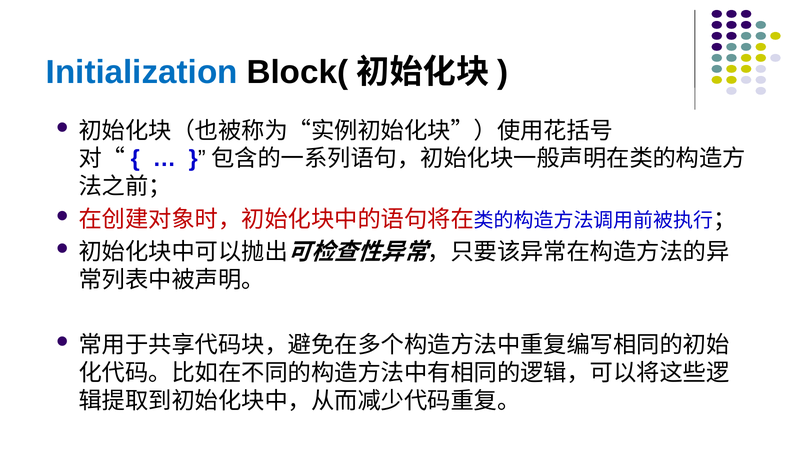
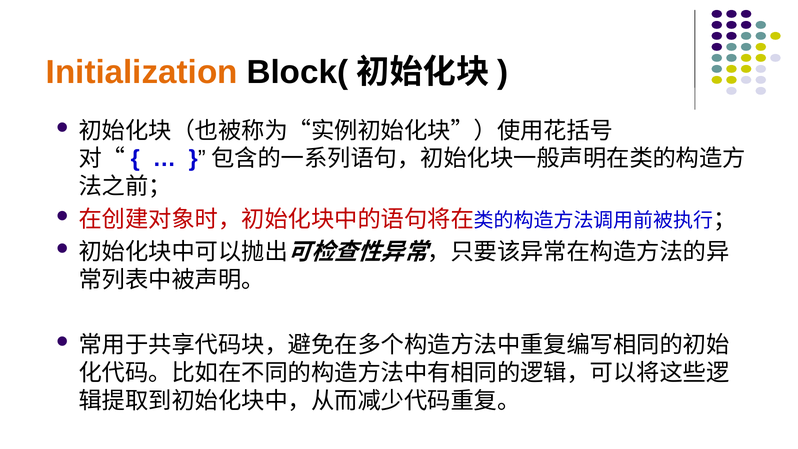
Initialization colour: blue -> orange (142, 72)
